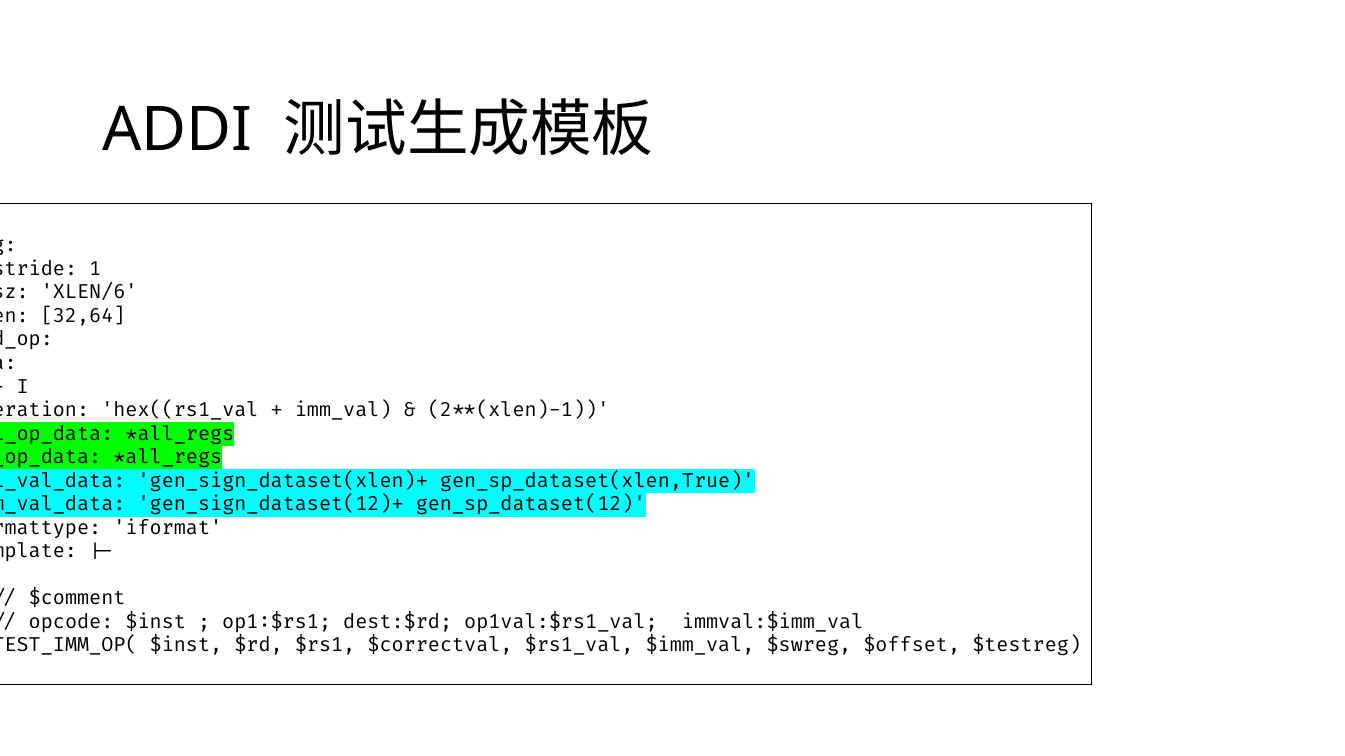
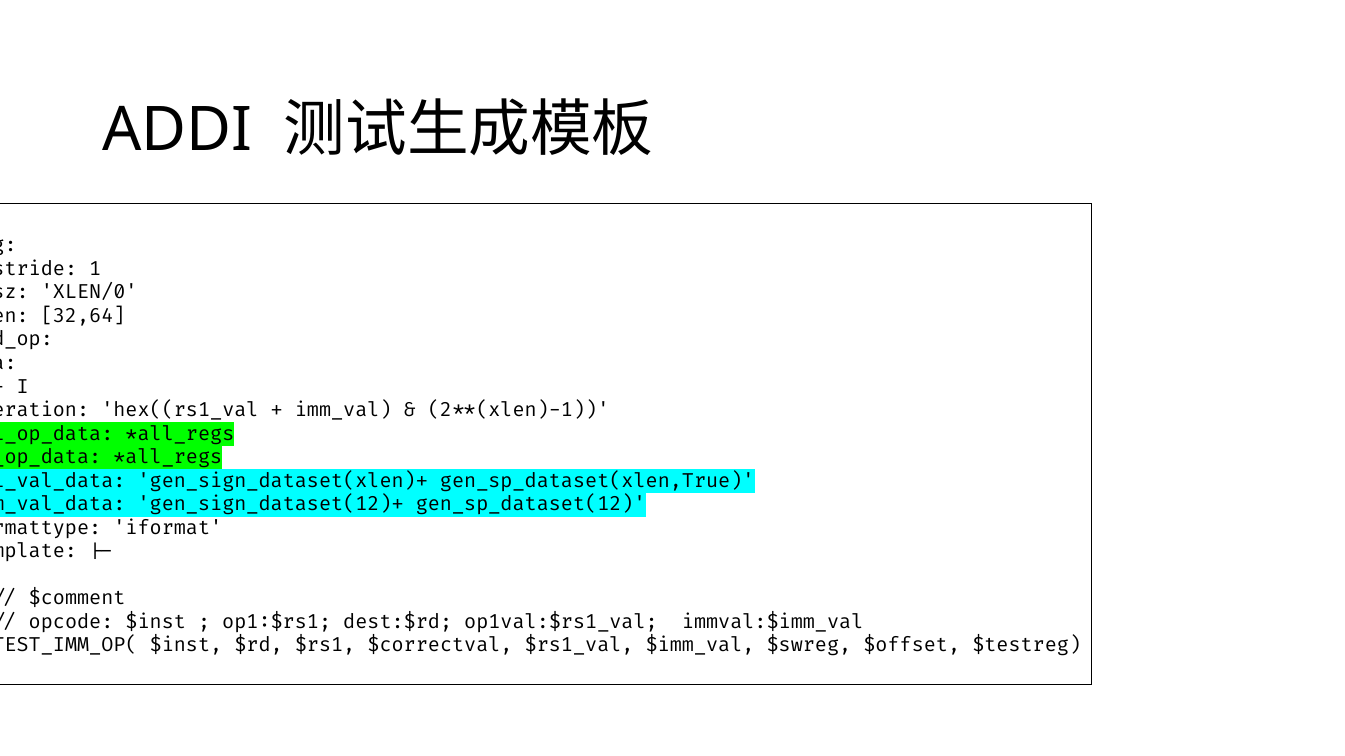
XLEN/6: XLEN/6 -> XLEN/0 (89, 293)
